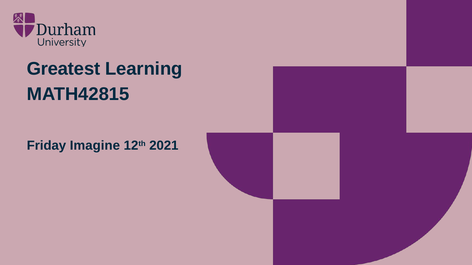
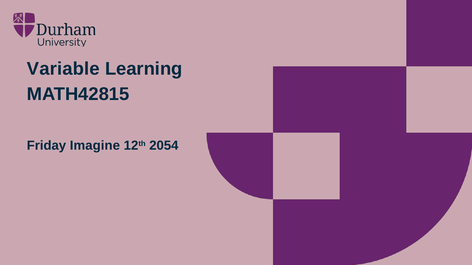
Greatest: Greatest -> Variable (63, 69)
2021: 2021 -> 2054 (164, 146)
